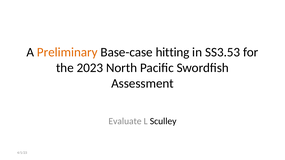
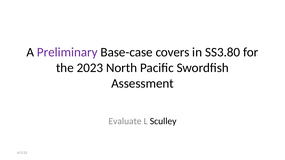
Preliminary colour: orange -> purple (67, 52)
hitting: hitting -> covers (173, 52)
SS3.53: SS3.53 -> SS3.80 (223, 52)
